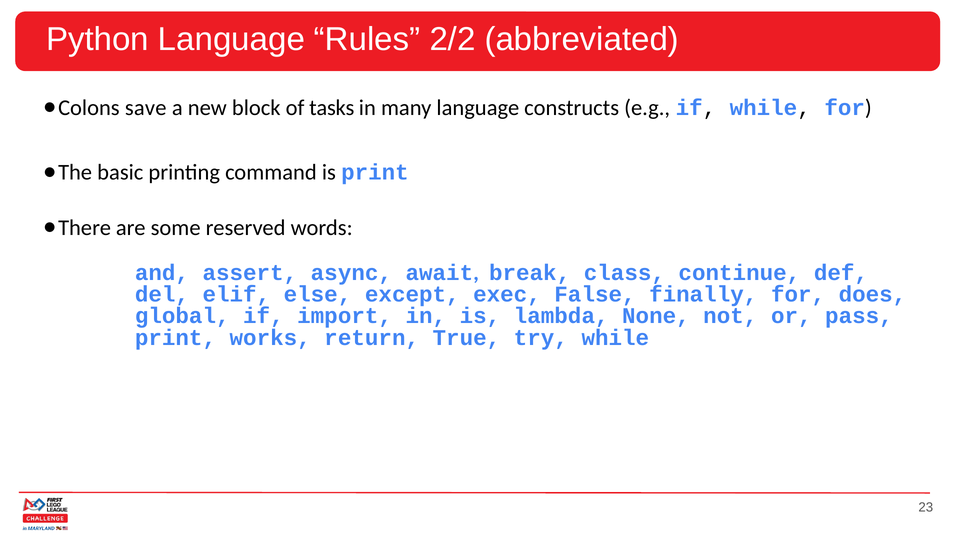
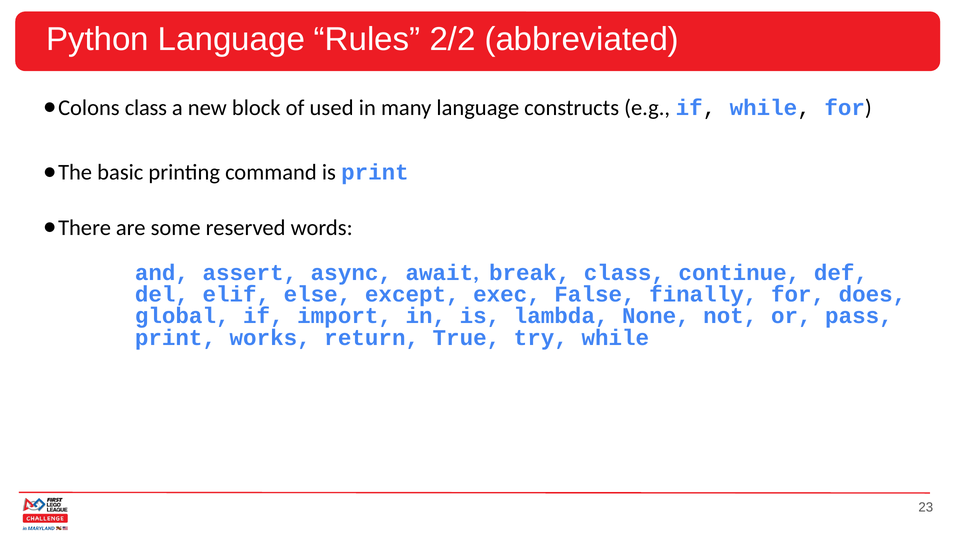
save: save -> class (146, 108)
tasks: tasks -> used (332, 108)
